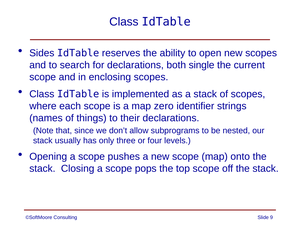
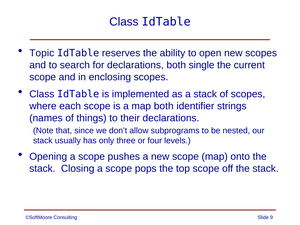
Sides: Sides -> Topic (42, 53)
map zero: zero -> both (164, 106)
